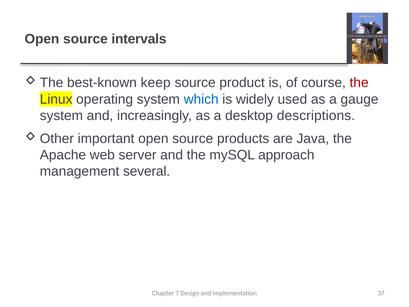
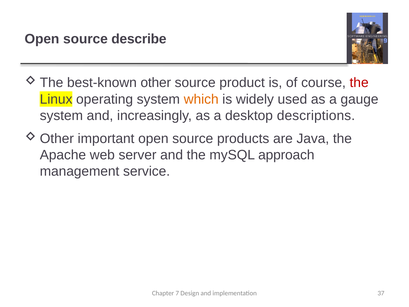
intervals: intervals -> describe (139, 39)
keep: keep -> other (156, 83)
which colour: blue -> orange (201, 99)
several: several -> service (147, 171)
